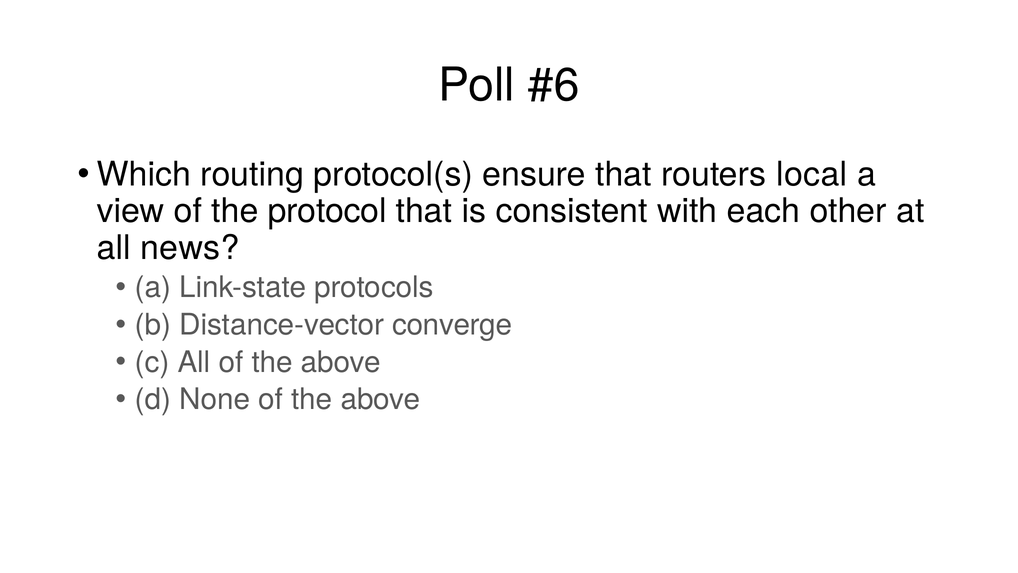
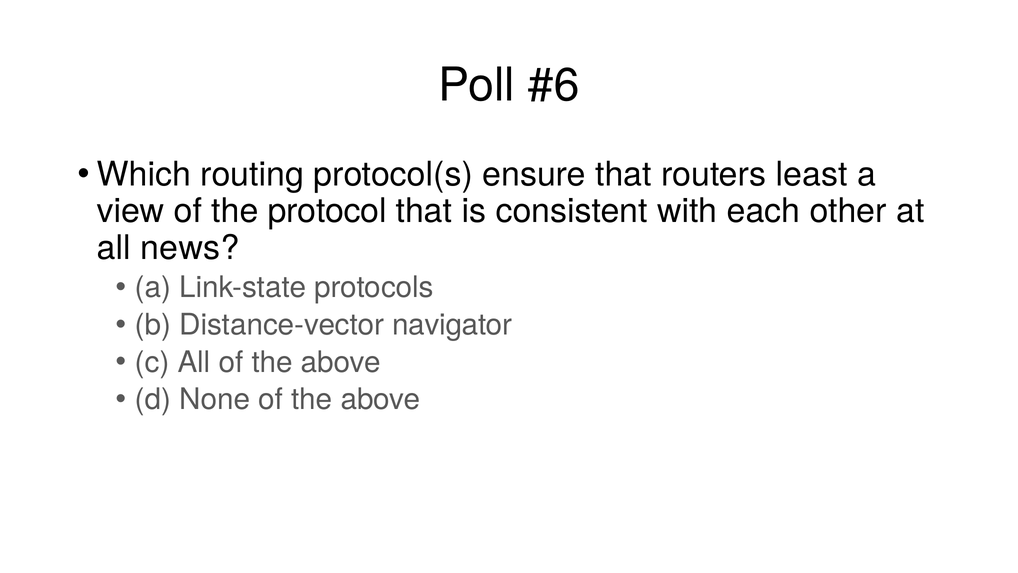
local: local -> least (812, 174)
converge: converge -> navigator (452, 325)
